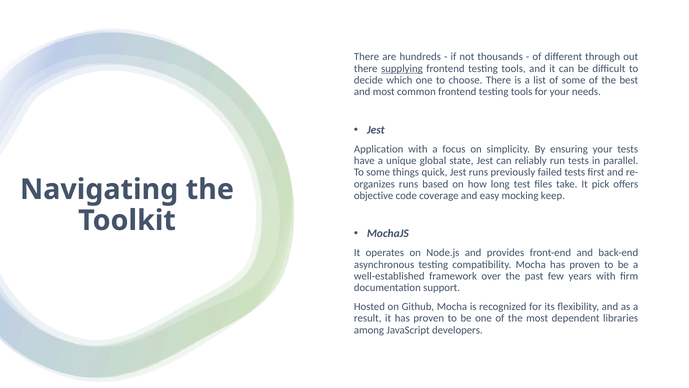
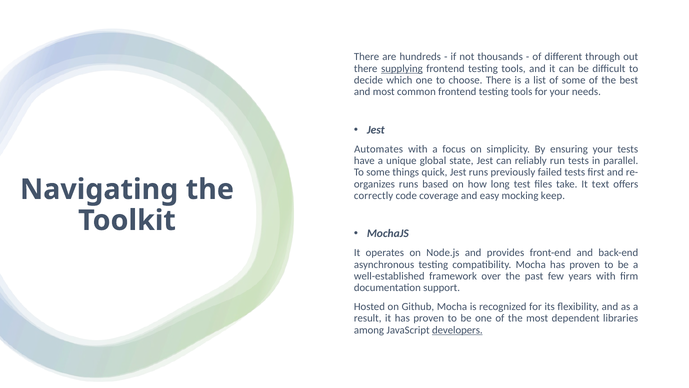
Application: Application -> Automates (379, 149)
pick: pick -> text (601, 184)
objective: objective -> correctly (374, 195)
developers underline: none -> present (457, 330)
